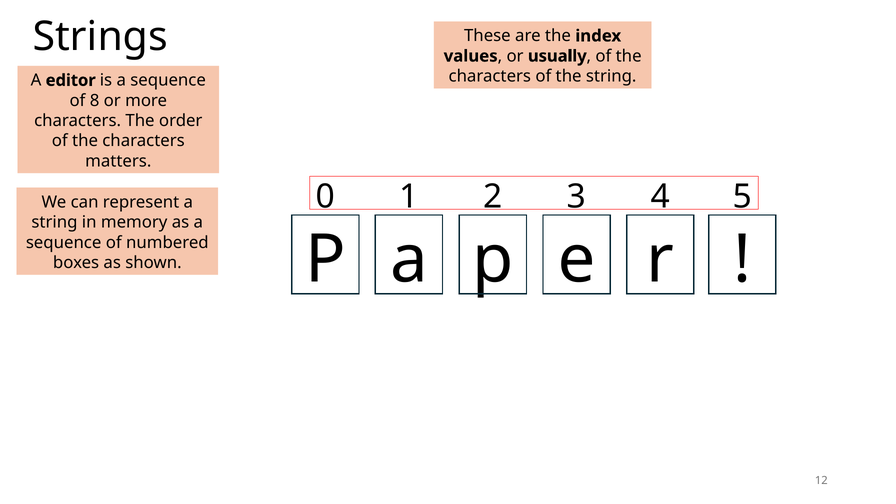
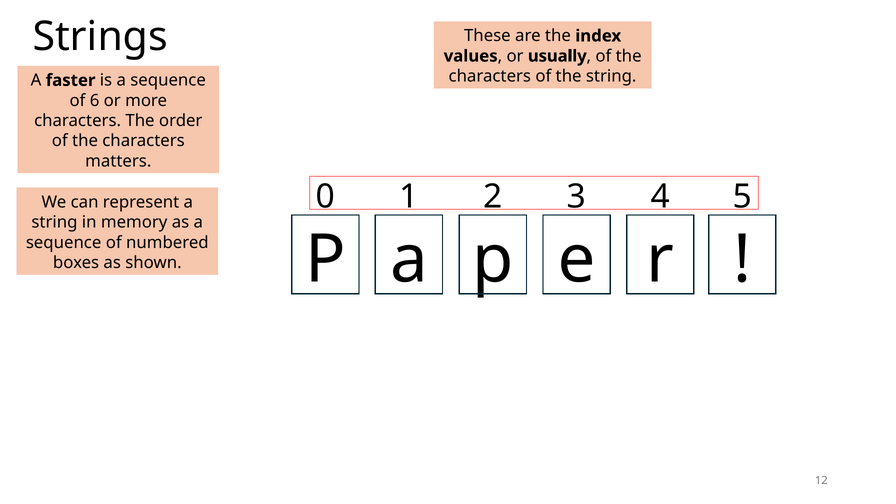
editor: editor -> faster (71, 80)
8: 8 -> 6 (95, 101)
